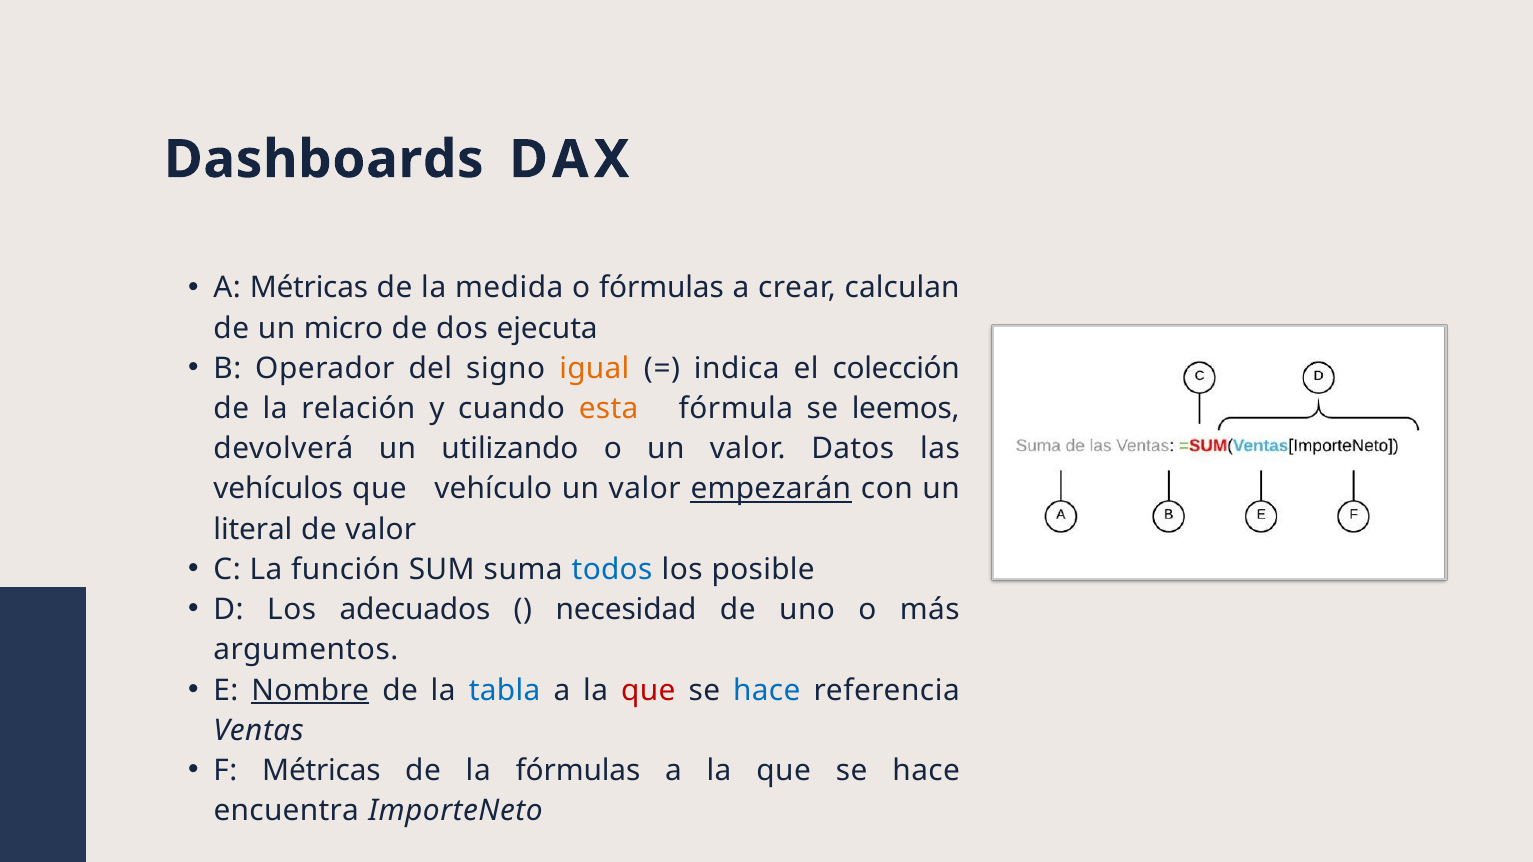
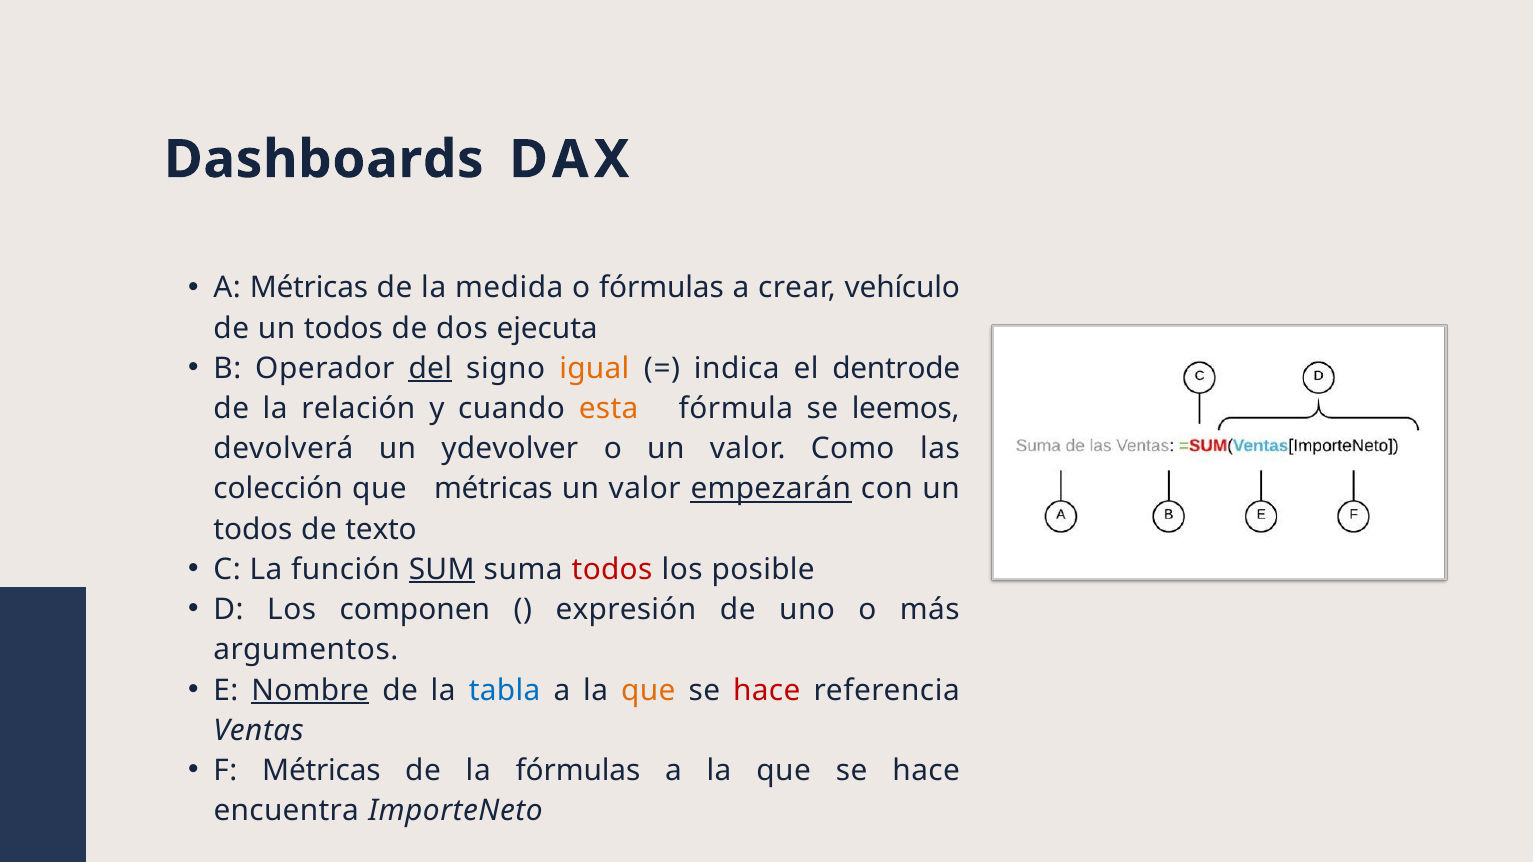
calculan: calculan -> vehículo (902, 288)
de un micro: micro -> todos (343, 328)
del underline: none -> present (430, 369)
colección: colección -> dentrode (896, 369)
utilizando: utilizando -> ydevolver (510, 449)
Datos: Datos -> Como (853, 449)
vehículos: vehículos -> colección (278, 489)
que vehículo: vehículo -> métricas (493, 489)
literal: literal -> todos (253, 530)
de valor: valor -> texto (381, 530)
SUM underline: none -> present (442, 570)
todos colour: blue -> red (612, 570)
adecuados: adecuados -> componen (415, 610)
necesidad: necesidad -> expresión (626, 610)
que colour: red -> orange (648, 690)
hace colour: blue -> red (767, 690)
